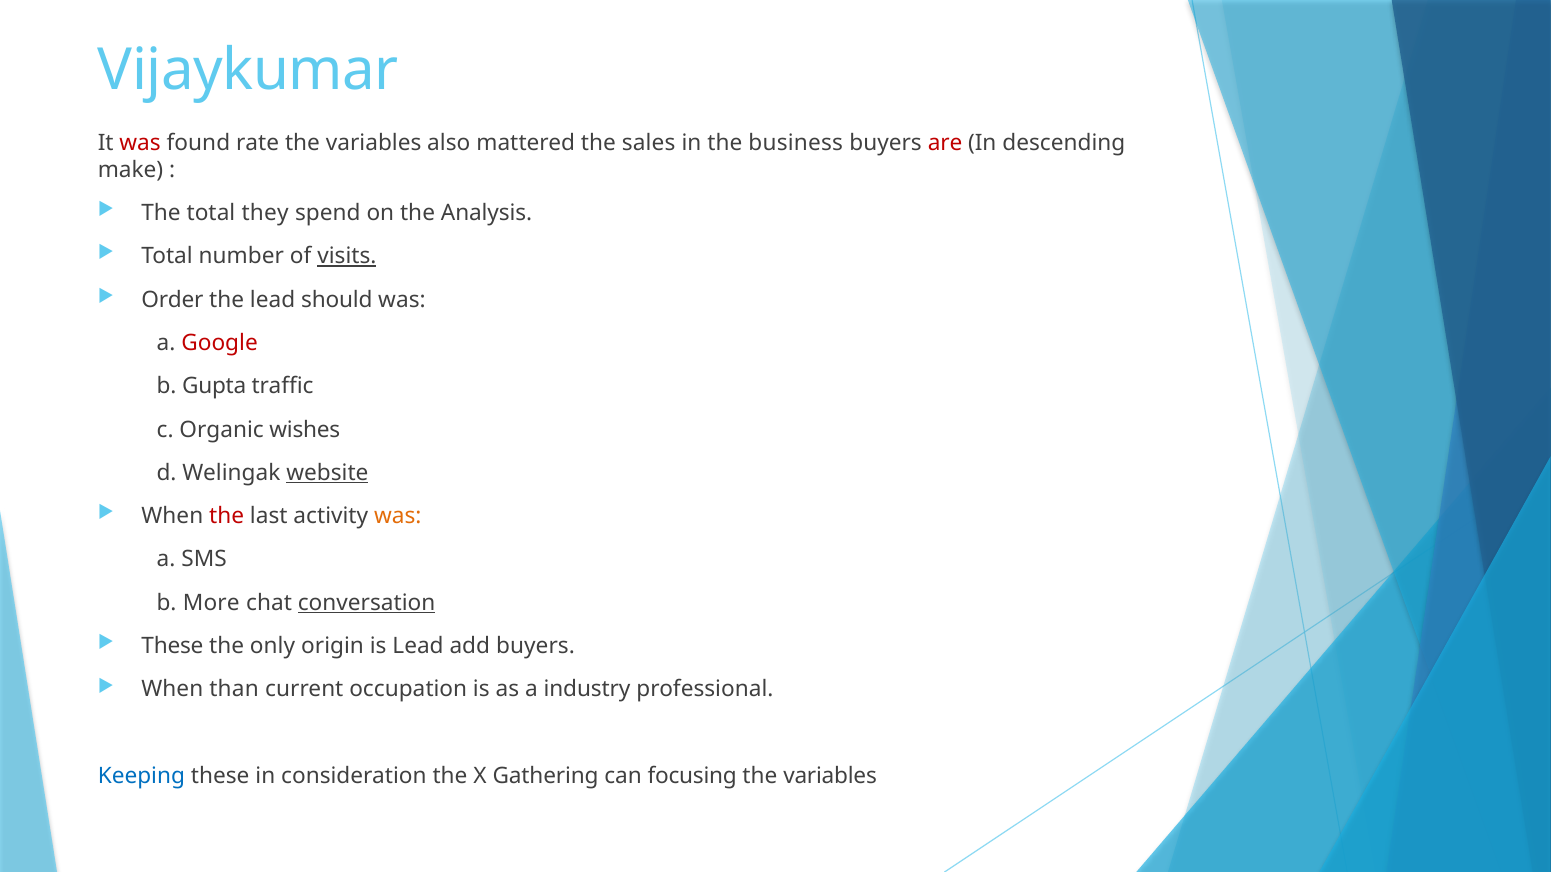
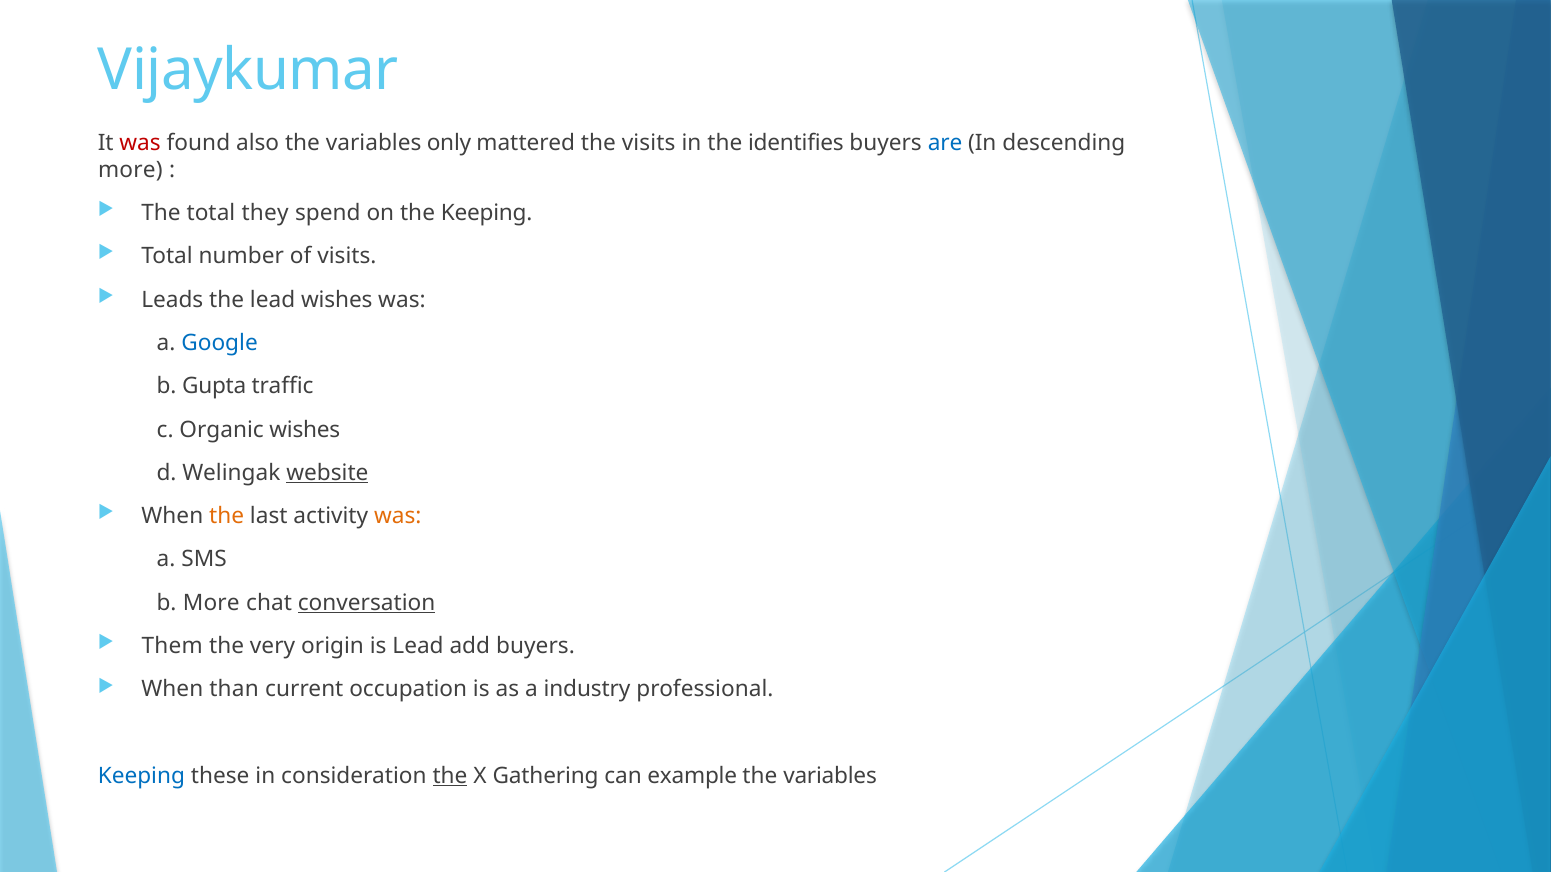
rate: rate -> also (258, 143)
also: also -> only (449, 143)
the sales: sales -> visits (649, 143)
business: business -> identifies (796, 143)
are colour: red -> blue (945, 143)
make: make -> more (130, 170)
the Analysis: Analysis -> Keeping (487, 213)
visits underline: present -> none (347, 256)
Order: Order -> Leads (172, 300)
lead should: should -> wishes (337, 300)
Google colour: red -> blue (220, 343)
the colour: red -> orange (227, 516)
These: These -> Them (172, 646)
only: only -> very (273, 646)
the underline: none -> present (450, 776)
focusing: focusing -> example (692, 776)
